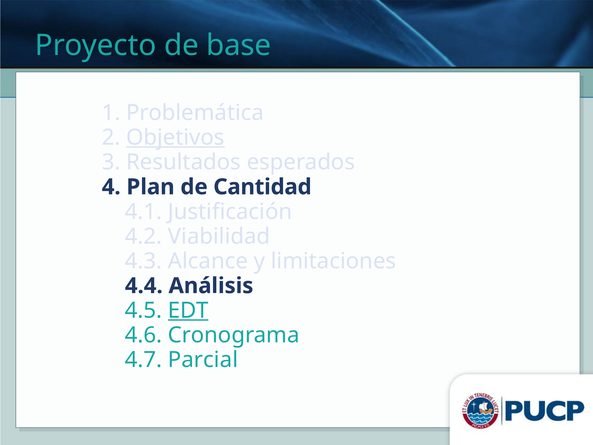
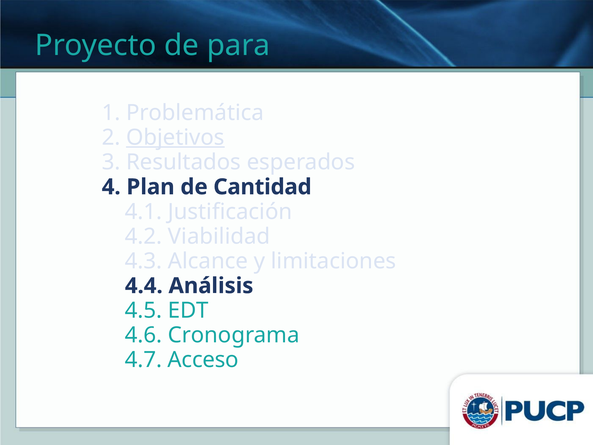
base: base -> para (239, 45)
EDT underline: present -> none (188, 310)
Parcial: Parcial -> Acceso (203, 360)
